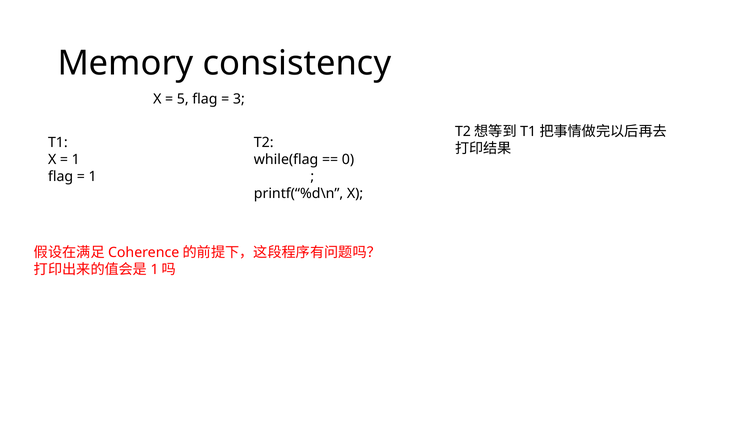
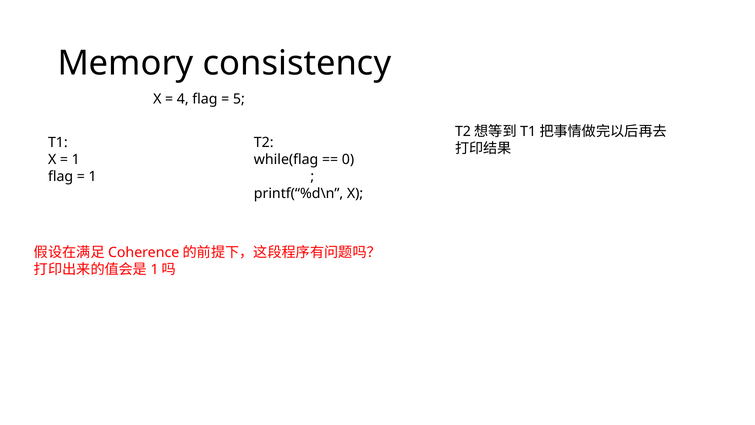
5: 5 -> 4 (183, 99)
3: 3 -> 5 (239, 99)
